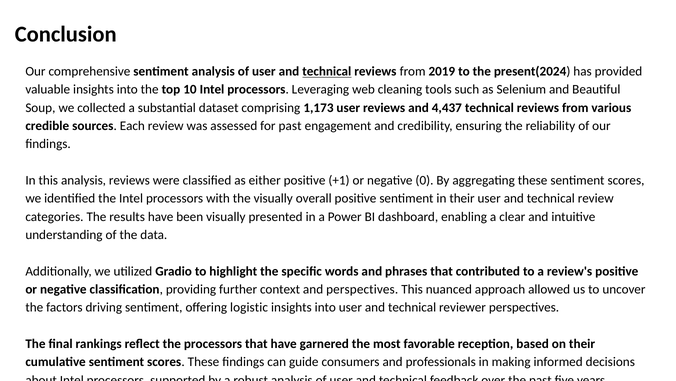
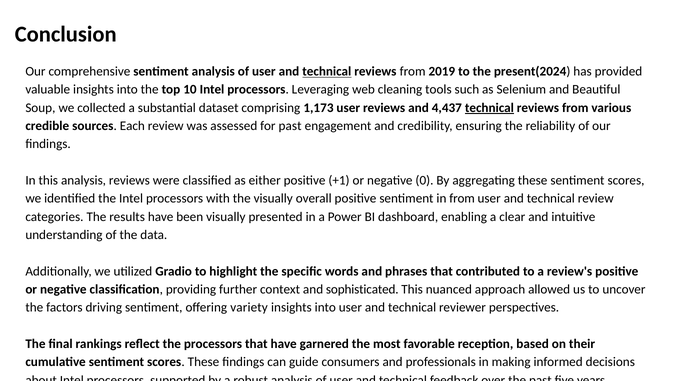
technical underline: none -> present (489, 108)
in their: their -> from (462, 198)
and perspectives: perspectives -> sophisticated (362, 289)
logistic: logistic -> variety (249, 307)
